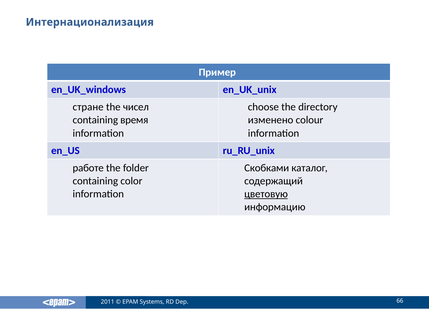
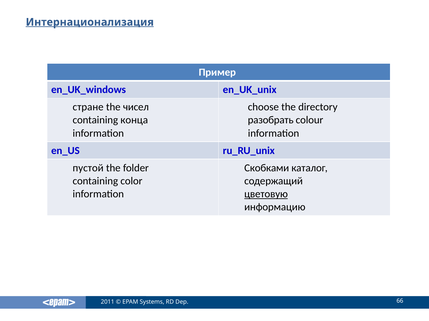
Интернационализация underline: none -> present (90, 22)
время: время -> конца (134, 120)
изменено: изменено -> разобрать (271, 120)
работе: работе -> пустой (88, 168)
